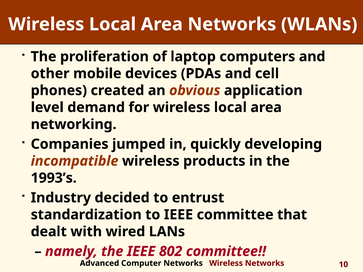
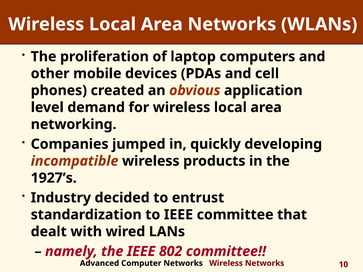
1993’s: 1993’s -> 1927’s (54, 178)
